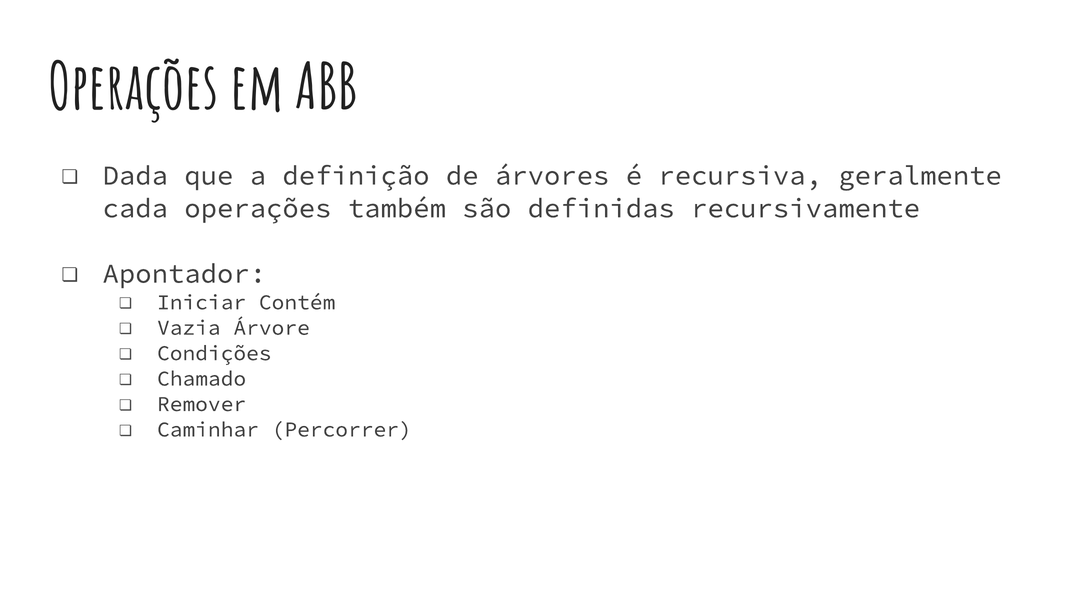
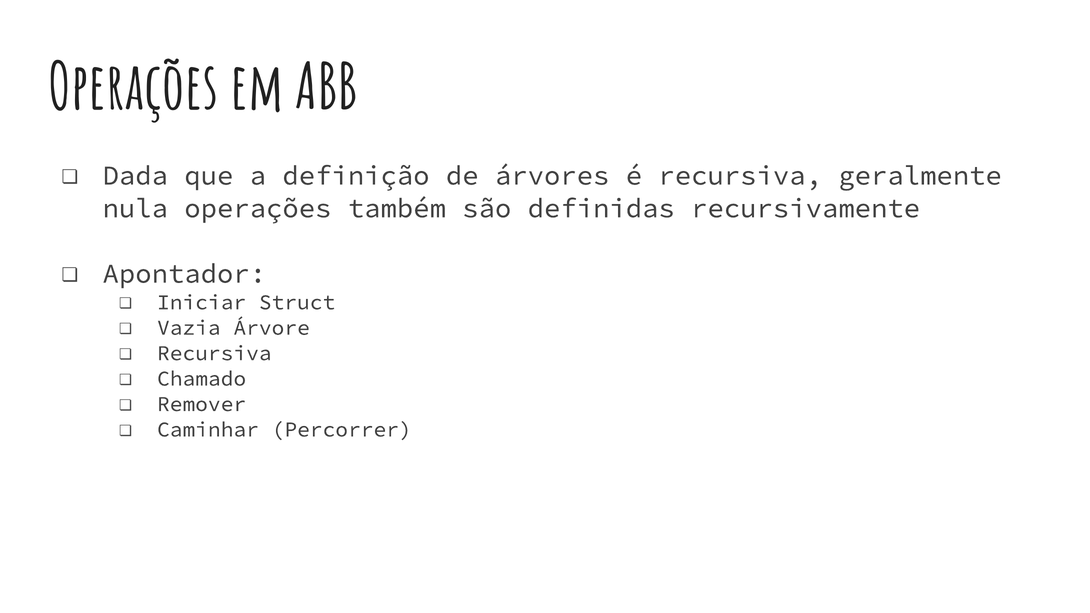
cada: cada -> nula (135, 208)
Contém: Contém -> Struct (297, 302)
Condições: Condições -> Recursiva (214, 353)
